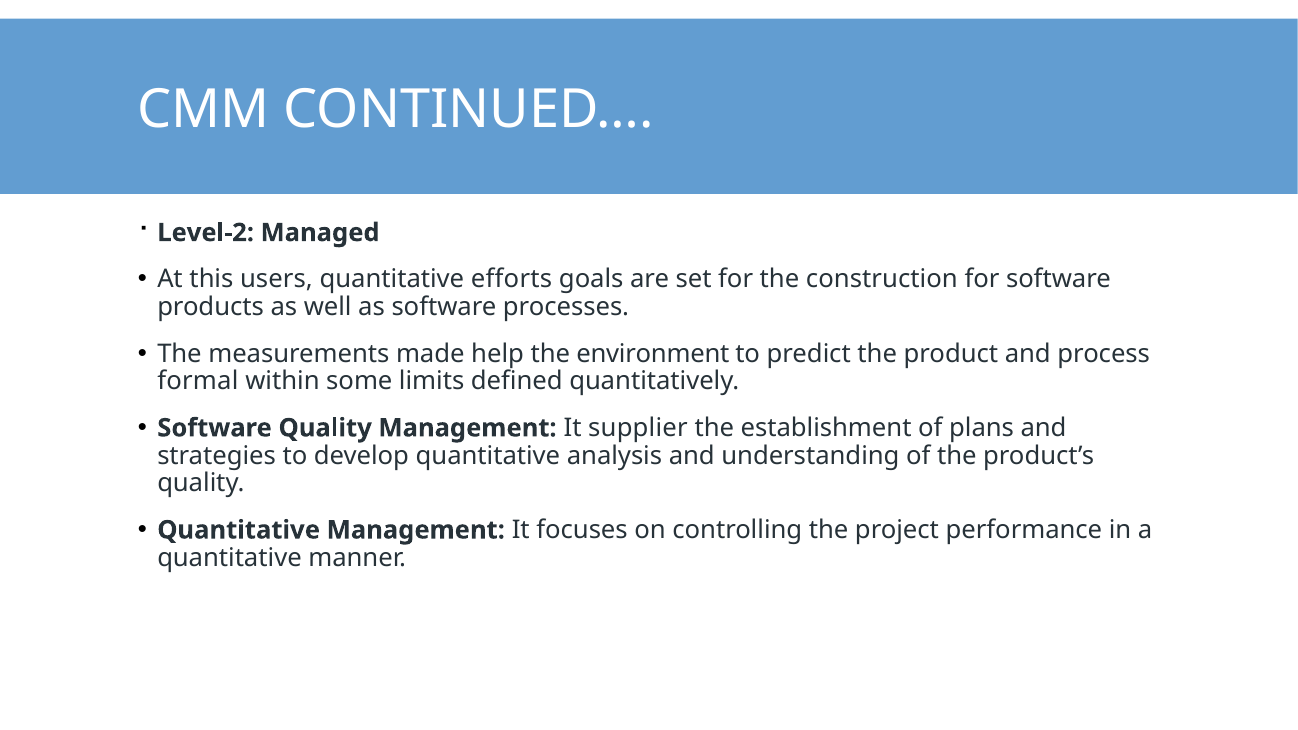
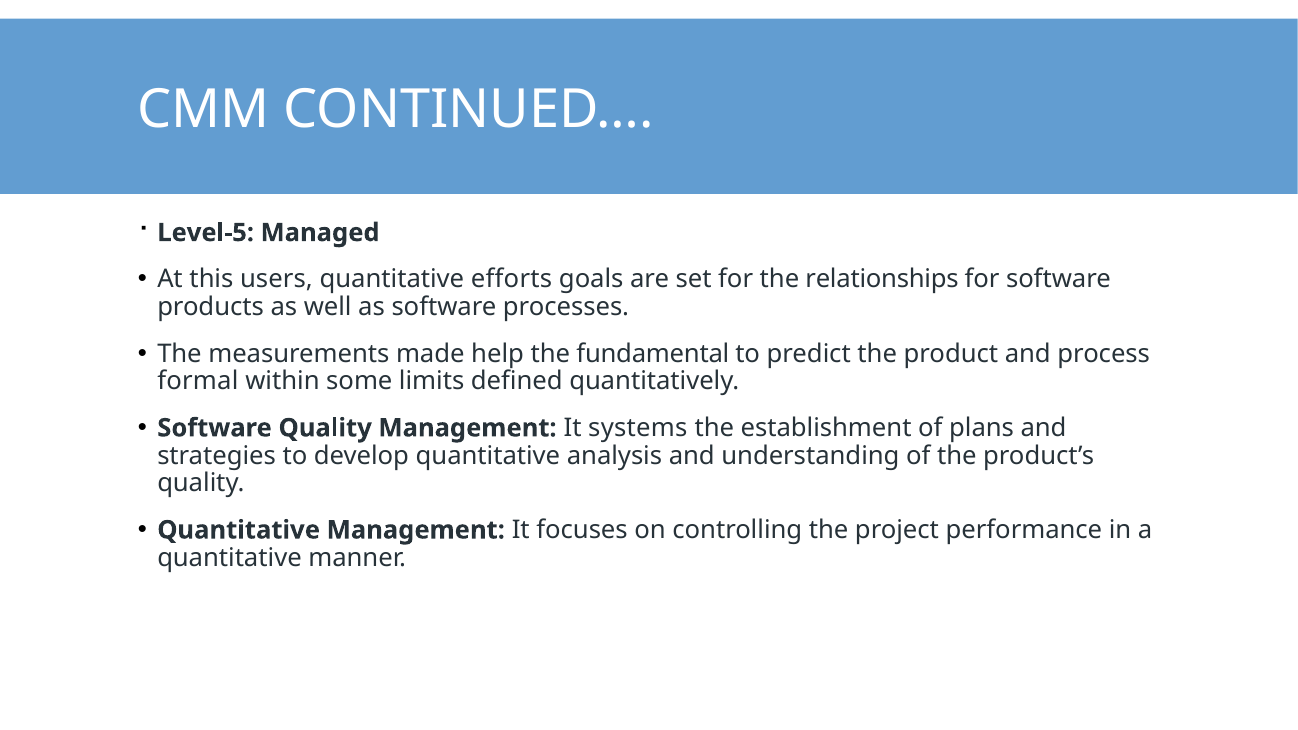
Level-2: Level-2 -> Level-5 (206, 233)
construction: construction -> relationships (882, 279)
environment: environment -> fundamental (653, 354)
supplier: supplier -> systems (638, 428)
